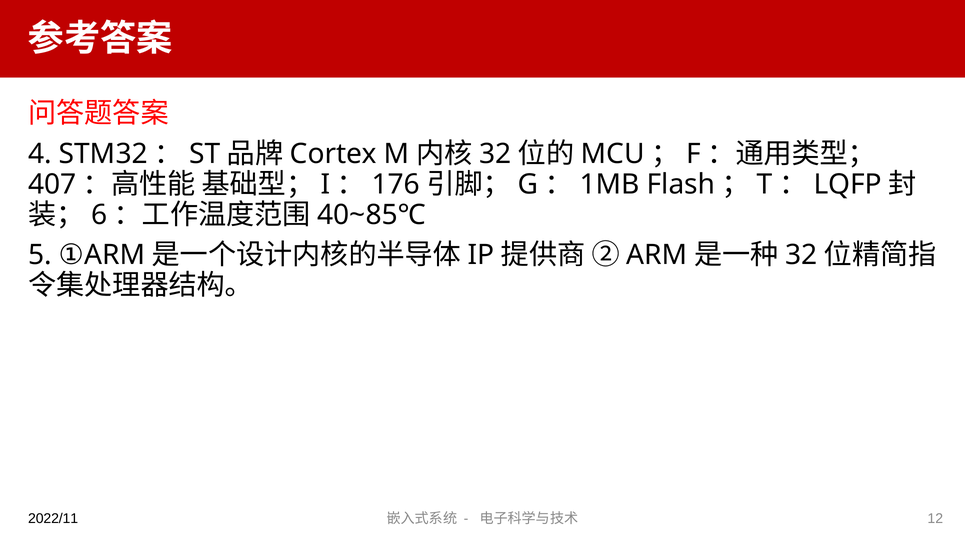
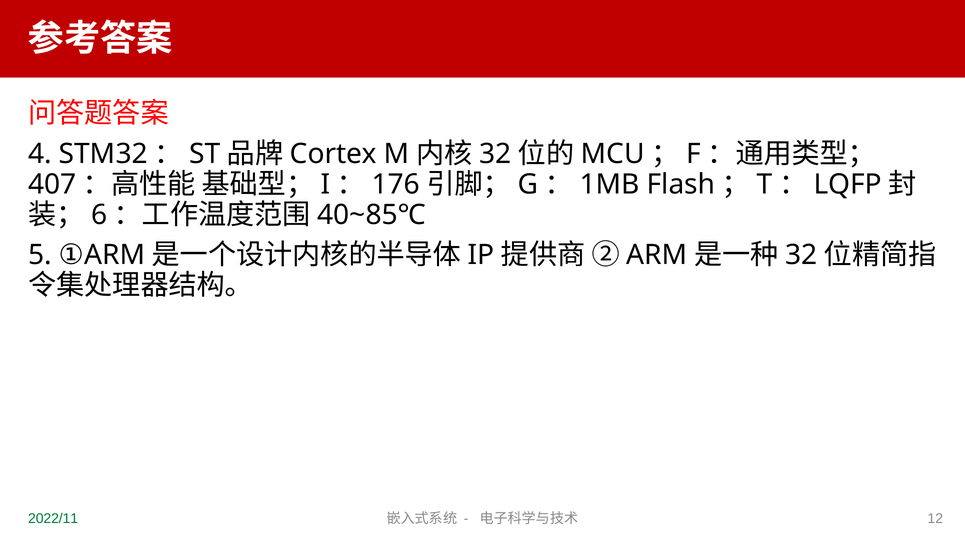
2022/11 colour: black -> green (53, 519)
